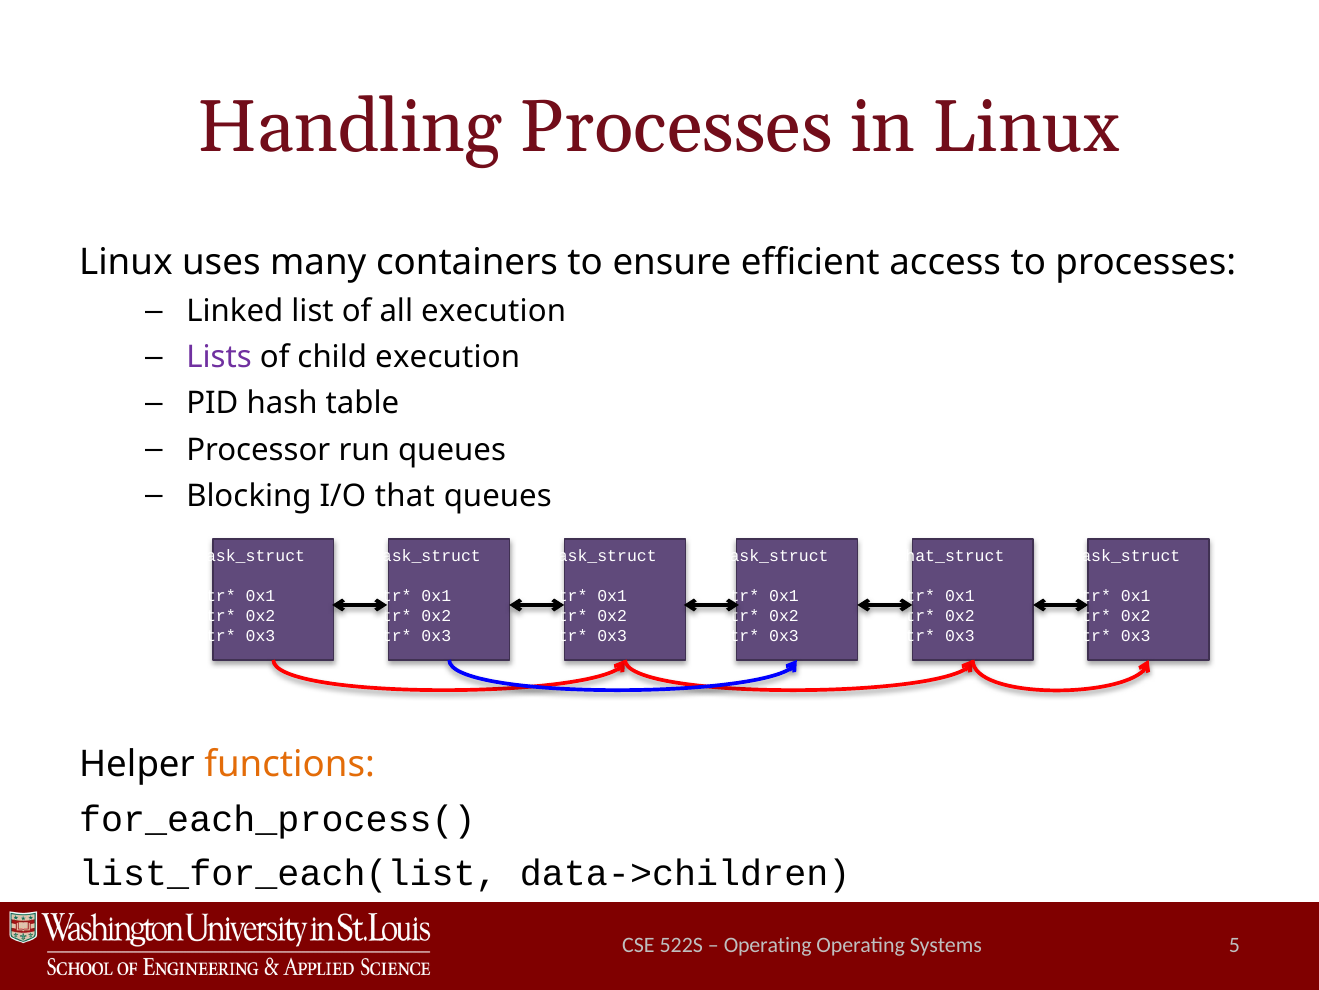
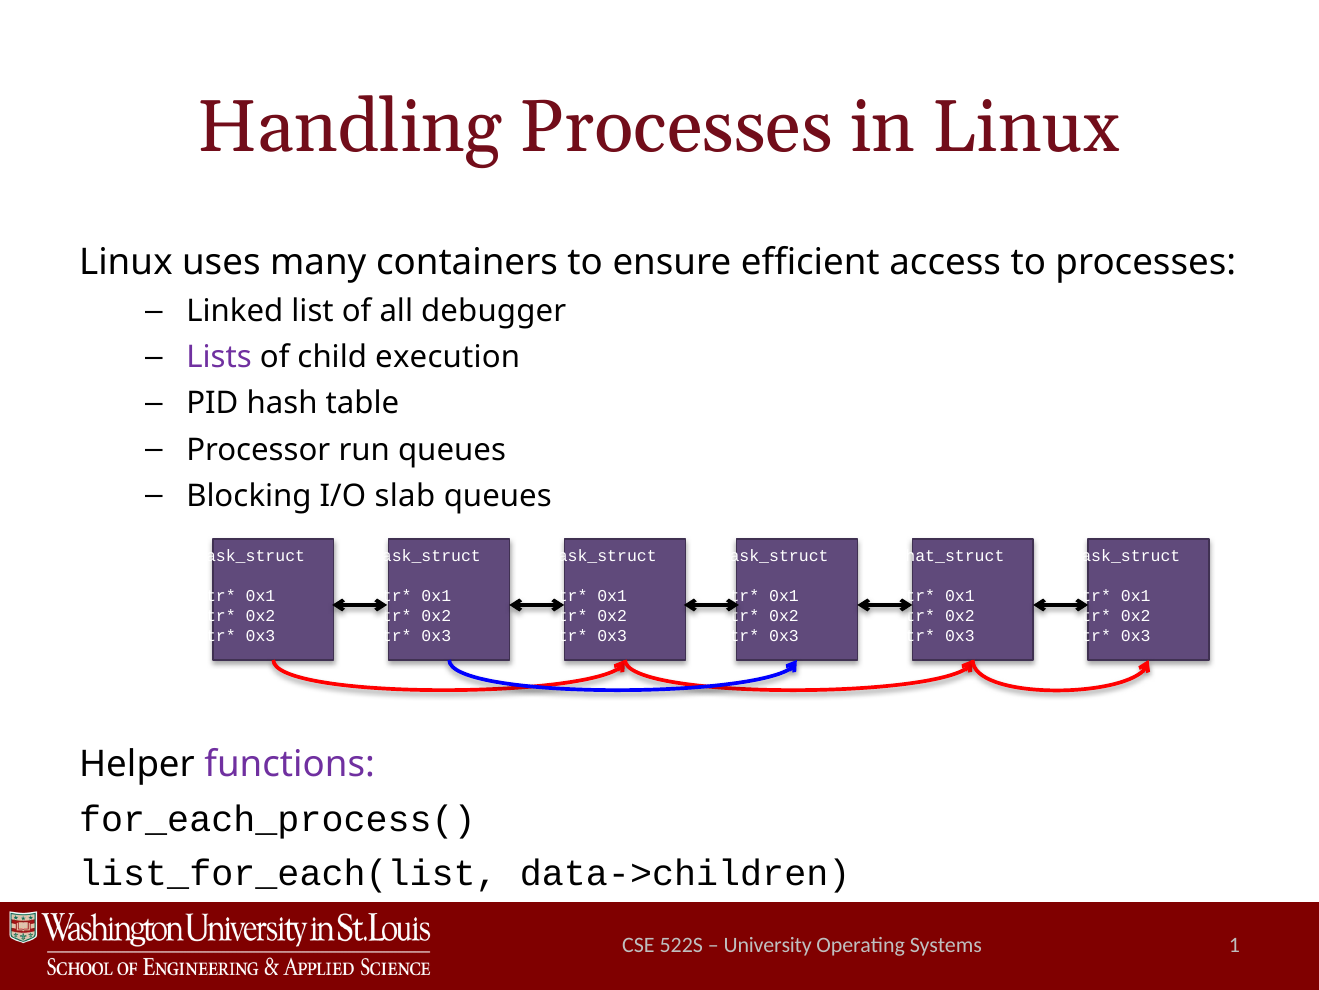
all execution: execution -> debugger (494, 311)
that: that -> slab (405, 496)
functions colour: orange -> purple (290, 764)
Operating: Operating -> University (768, 945)
5: 5 -> 1 (1234, 945)
